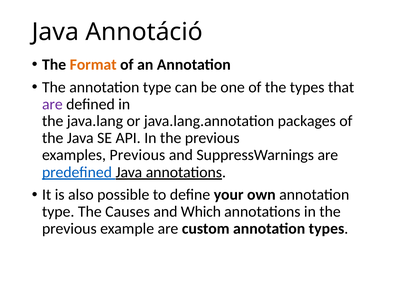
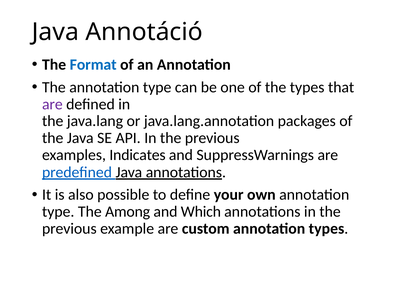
Format colour: orange -> blue (93, 65)
examples Previous: Previous -> Indicates (138, 155)
Causes: Causes -> Among (128, 212)
